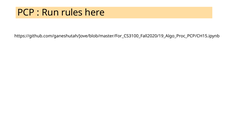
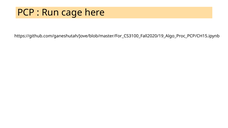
rules: rules -> cage (72, 13)
